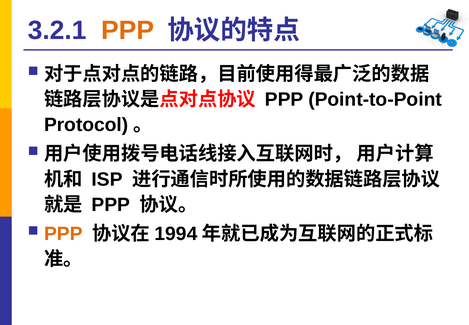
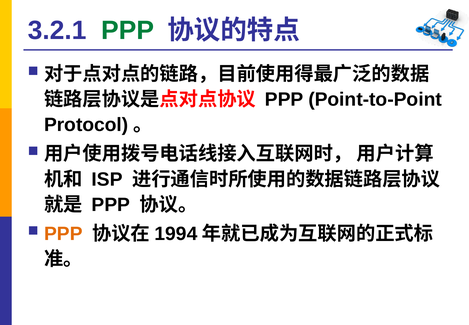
PPP colour: orange -> green (128, 30)
